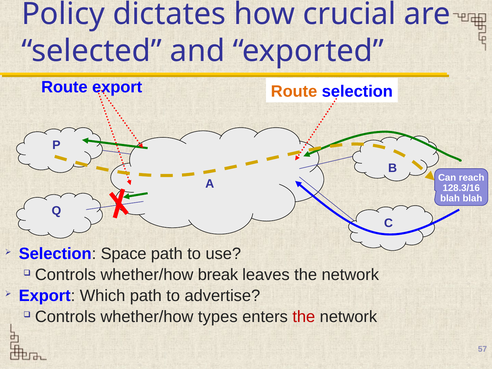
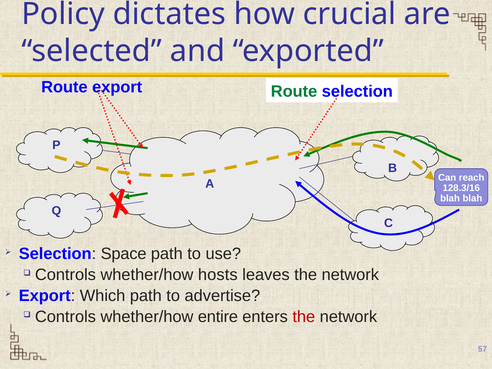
Route colour: orange -> green (294, 91)
break: break -> hosts (218, 275)
types: types -> entire (218, 317)
